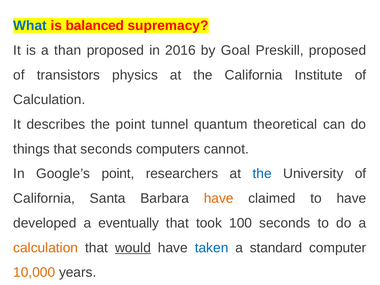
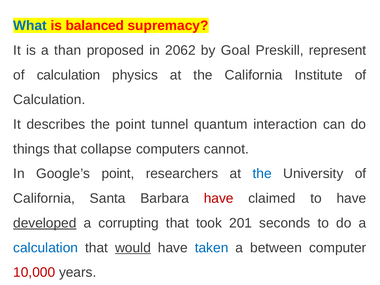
2016: 2016 -> 2062 (180, 50)
Preskill proposed: proposed -> represent (338, 50)
transistors: transistors -> calculation (68, 75)
theoretical: theoretical -> interaction (285, 124)
that seconds: seconds -> collapse (106, 149)
have colour: orange -> red (219, 198)
developed underline: none -> present (45, 223)
eventually: eventually -> corrupting (129, 223)
100: 100 -> 201 (241, 223)
calculation colour: orange -> blue (46, 248)
standard: standard -> between (276, 248)
10,000 colour: orange -> red (34, 272)
